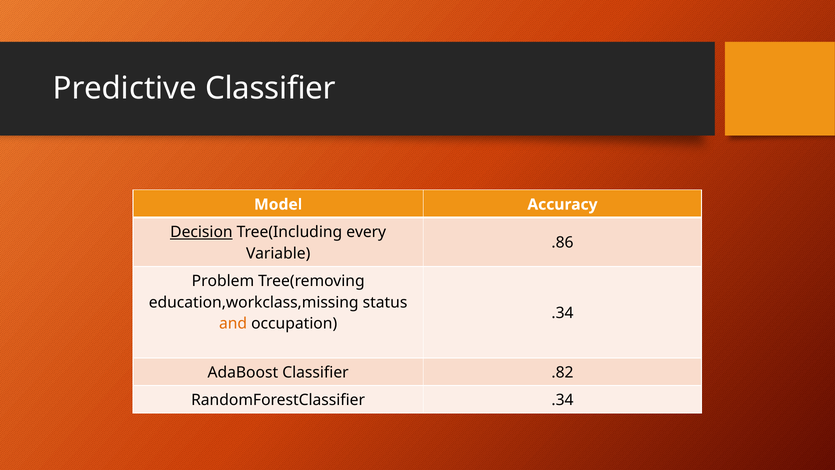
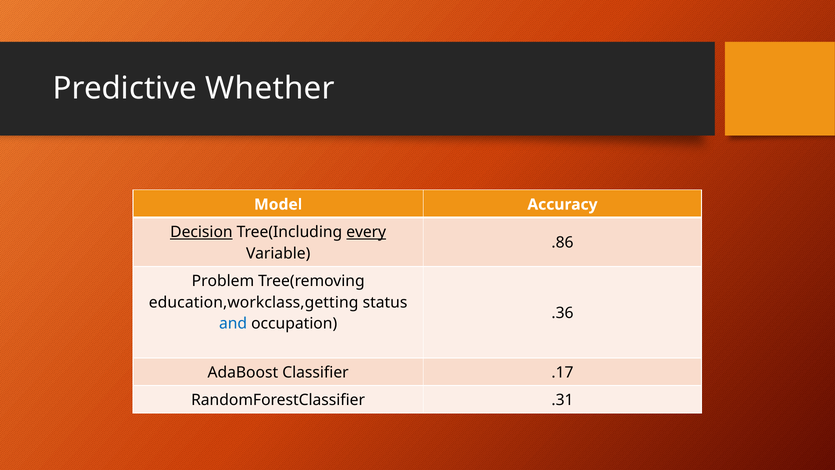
Predictive Classifier: Classifier -> Whether (270, 88)
every underline: none -> present (366, 232)
education,workclass,missing: education,workclass,missing -> education,workclass,getting (254, 302)
.34: .34 -> .36 (563, 313)
and colour: orange -> blue (233, 323)
.82: .82 -> .17 (563, 372)
RandomForestClassifier .34: .34 -> .31 (563, 400)
